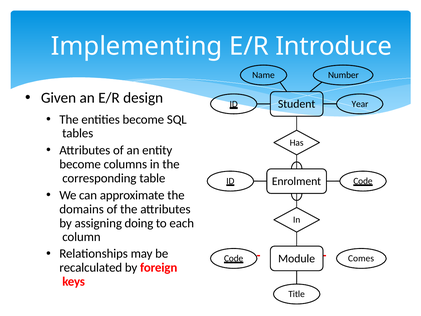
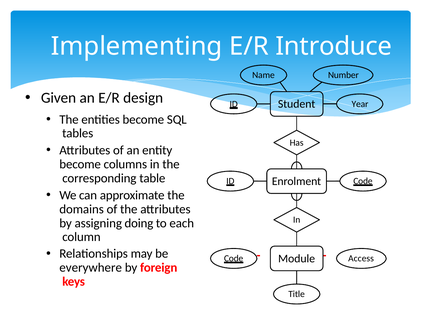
Comes: Comes -> Access (361, 258)
recalculated: recalculated -> everywhere (91, 267)
